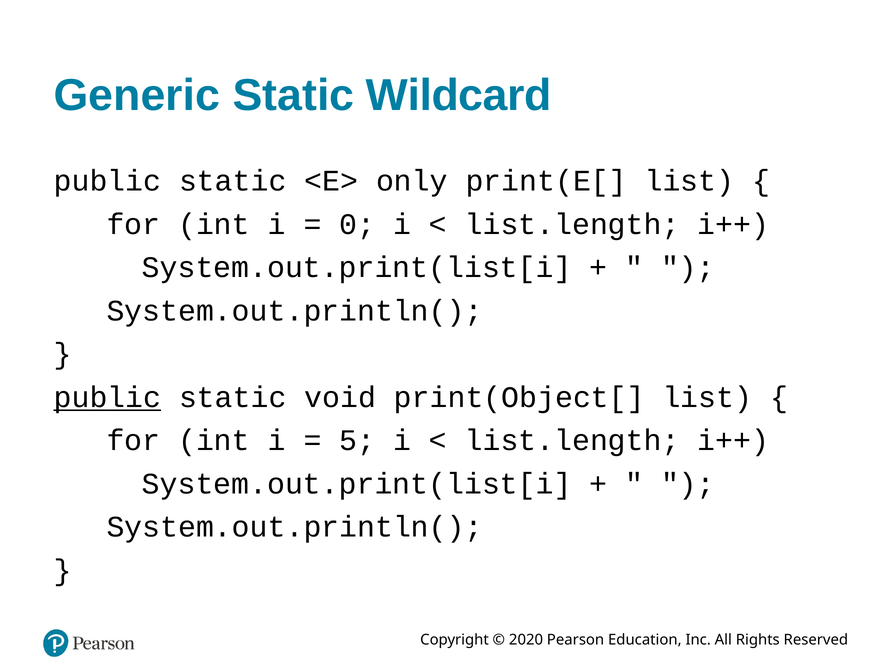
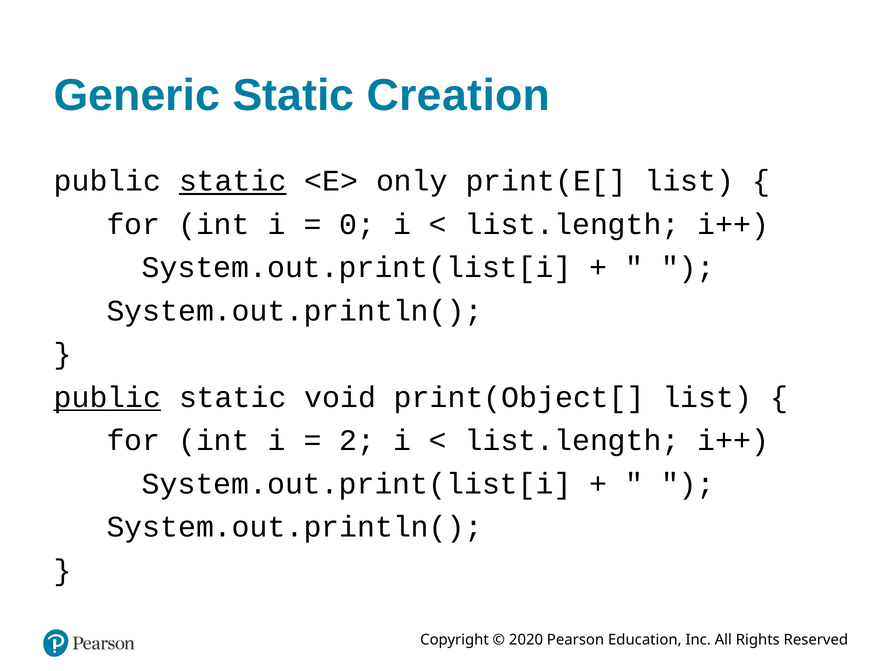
Wildcard: Wildcard -> Creation (458, 96)
static underline: none -> present (233, 181)
5: 5 -> 2 (357, 441)
